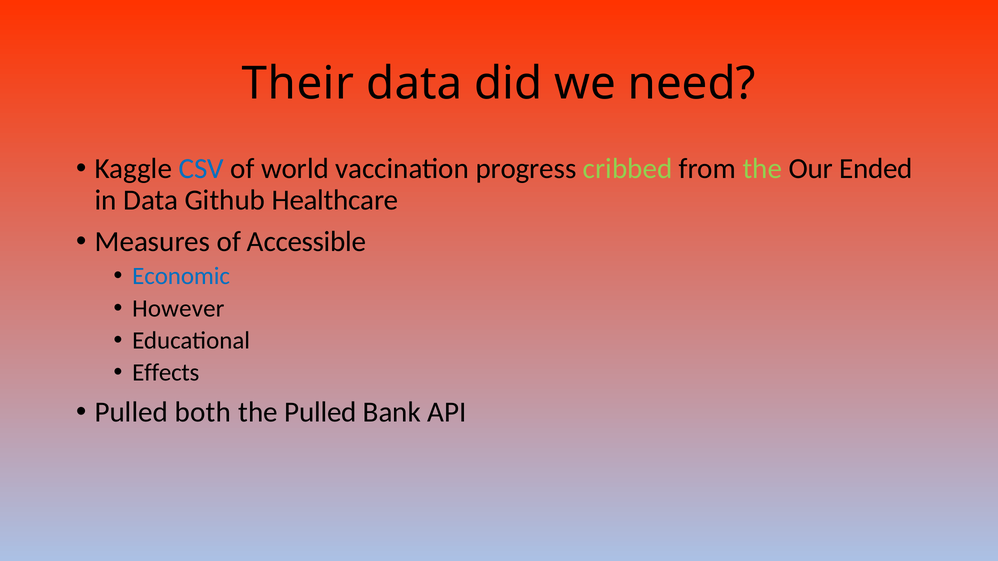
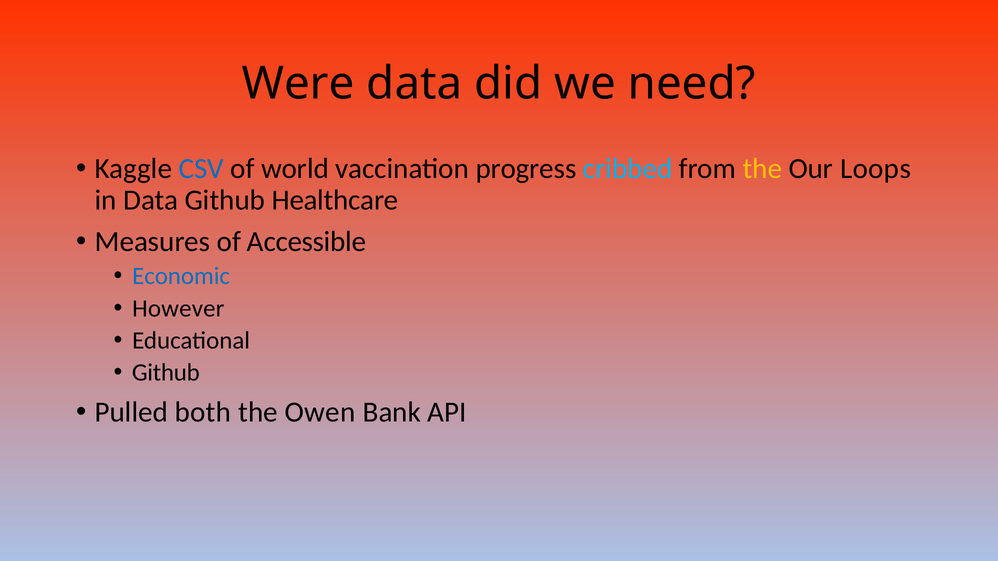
Their: Their -> Were (298, 84)
cribbed colour: light green -> light blue (628, 169)
the colour: light green -> yellow (762, 169)
Ended: Ended -> Loops (876, 169)
Effects: Effects -> Github (166, 373)
the Pulled: Pulled -> Owen (320, 412)
